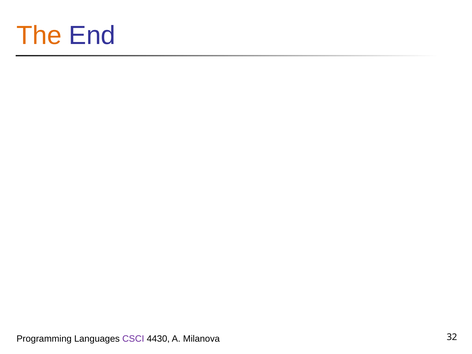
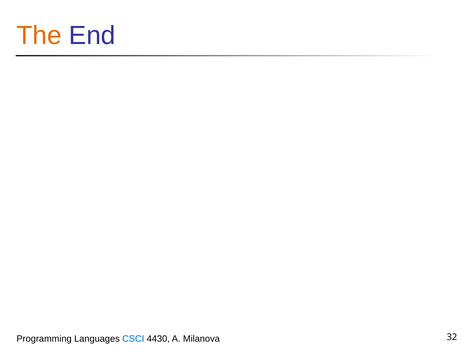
CSCI colour: purple -> blue (133, 339)
